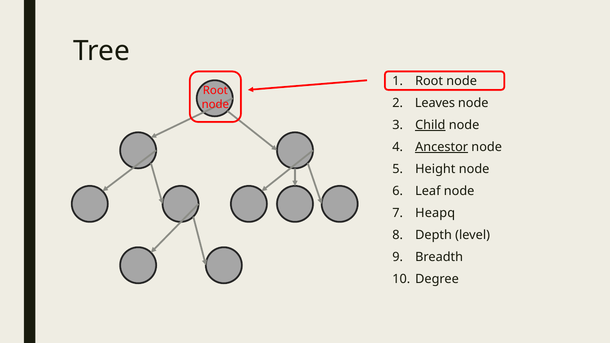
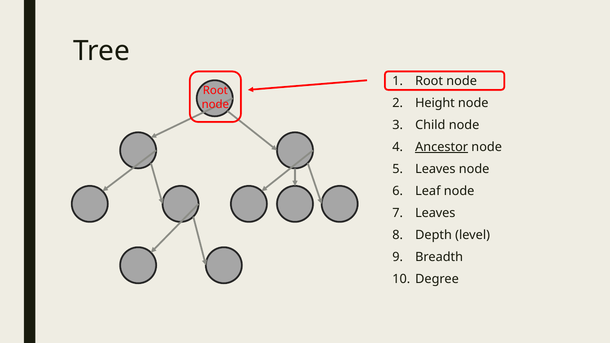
Leaves: Leaves -> Height (435, 103)
Child underline: present -> none (430, 125)
Height: Height -> Leaves (435, 169)
Heapq: Heapq -> Leaves (435, 213)
